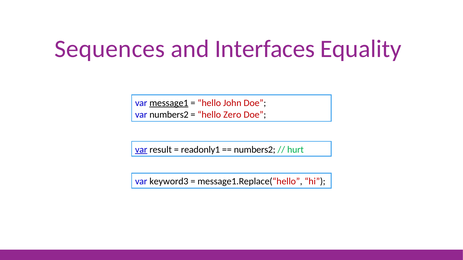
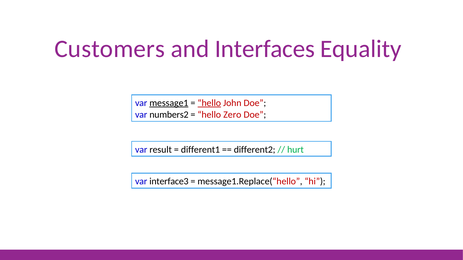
Sequences: Sequences -> Customers (110, 49)
hello underline: none -> present (209, 103)
var underline: present -> none (141, 150)
readonly1: readonly1 -> different1 (200, 150)
numbers2: numbers2 -> different2 (255, 150)
keyword3: keyword3 -> interface3 (169, 182)
